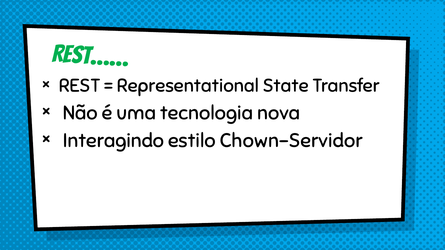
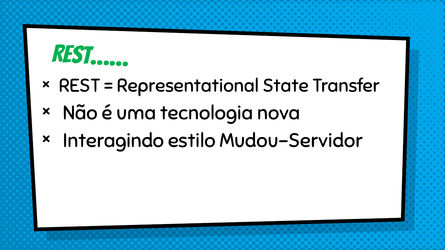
Chown-Servidor: Chown-Servidor -> Mudou-Servidor (291, 141)
